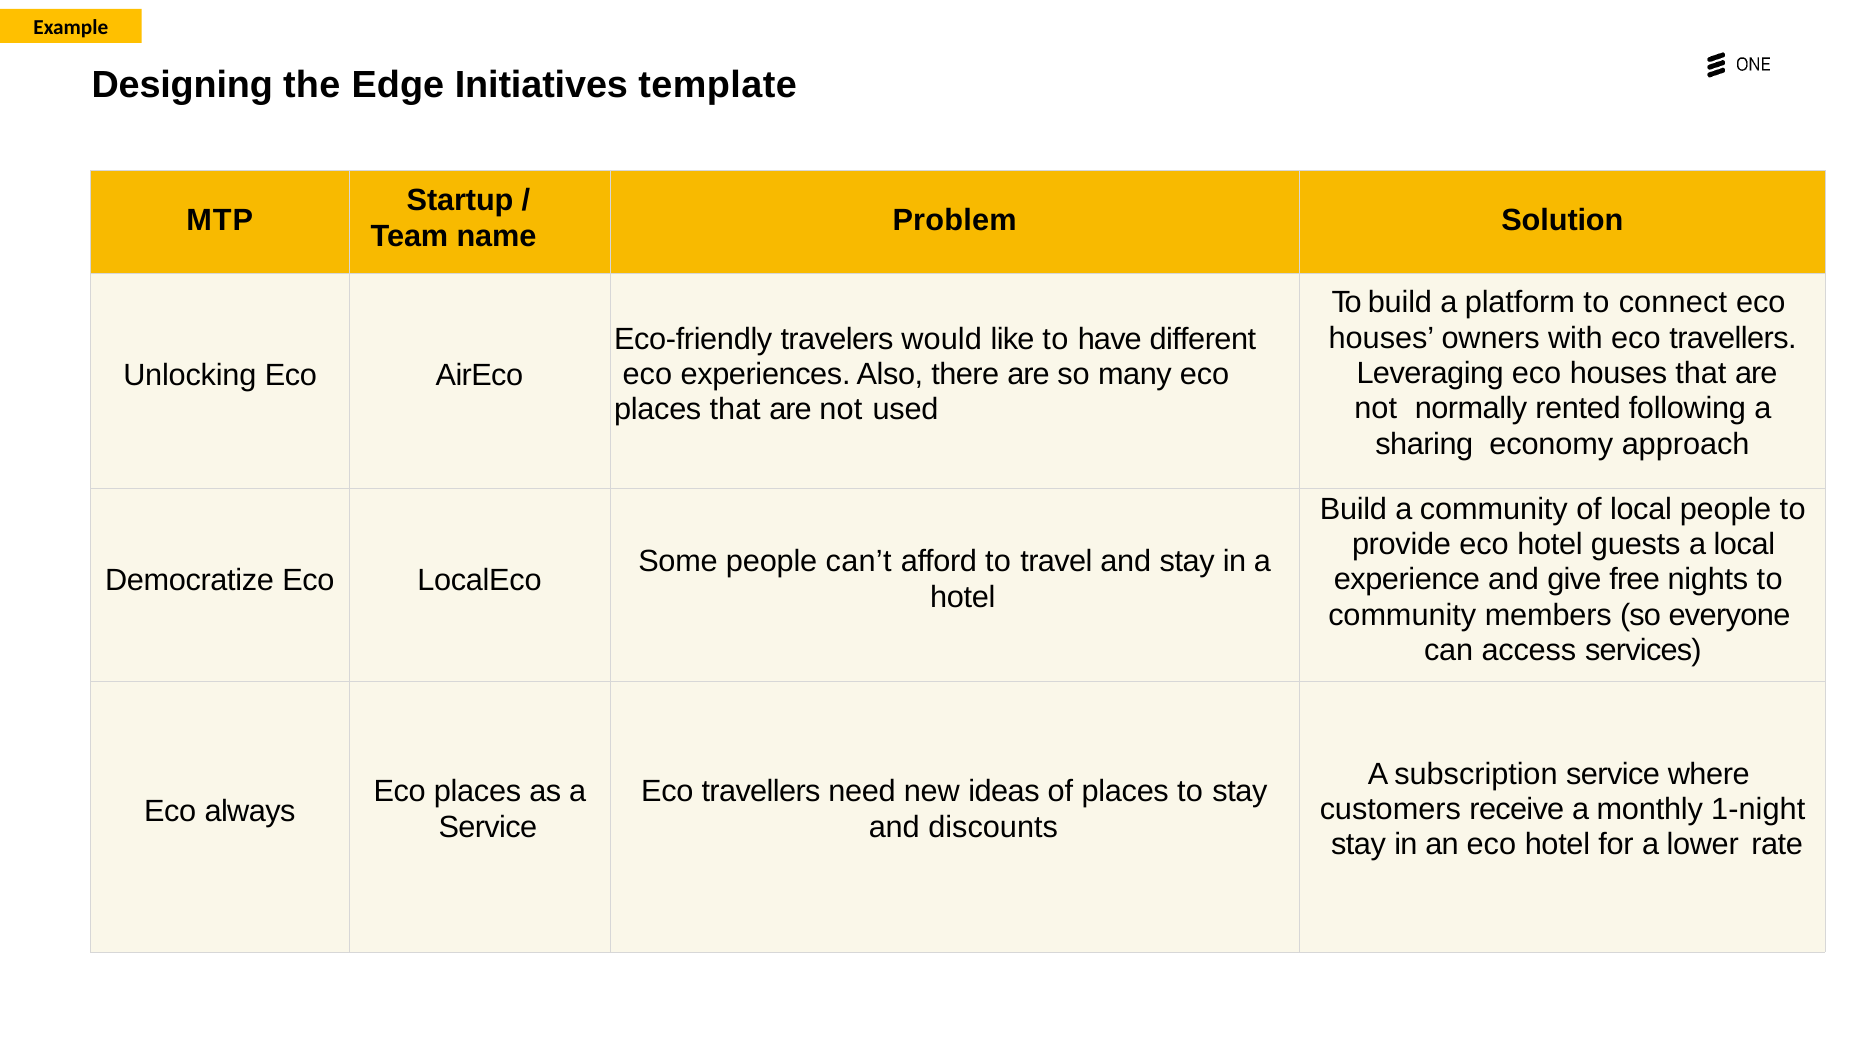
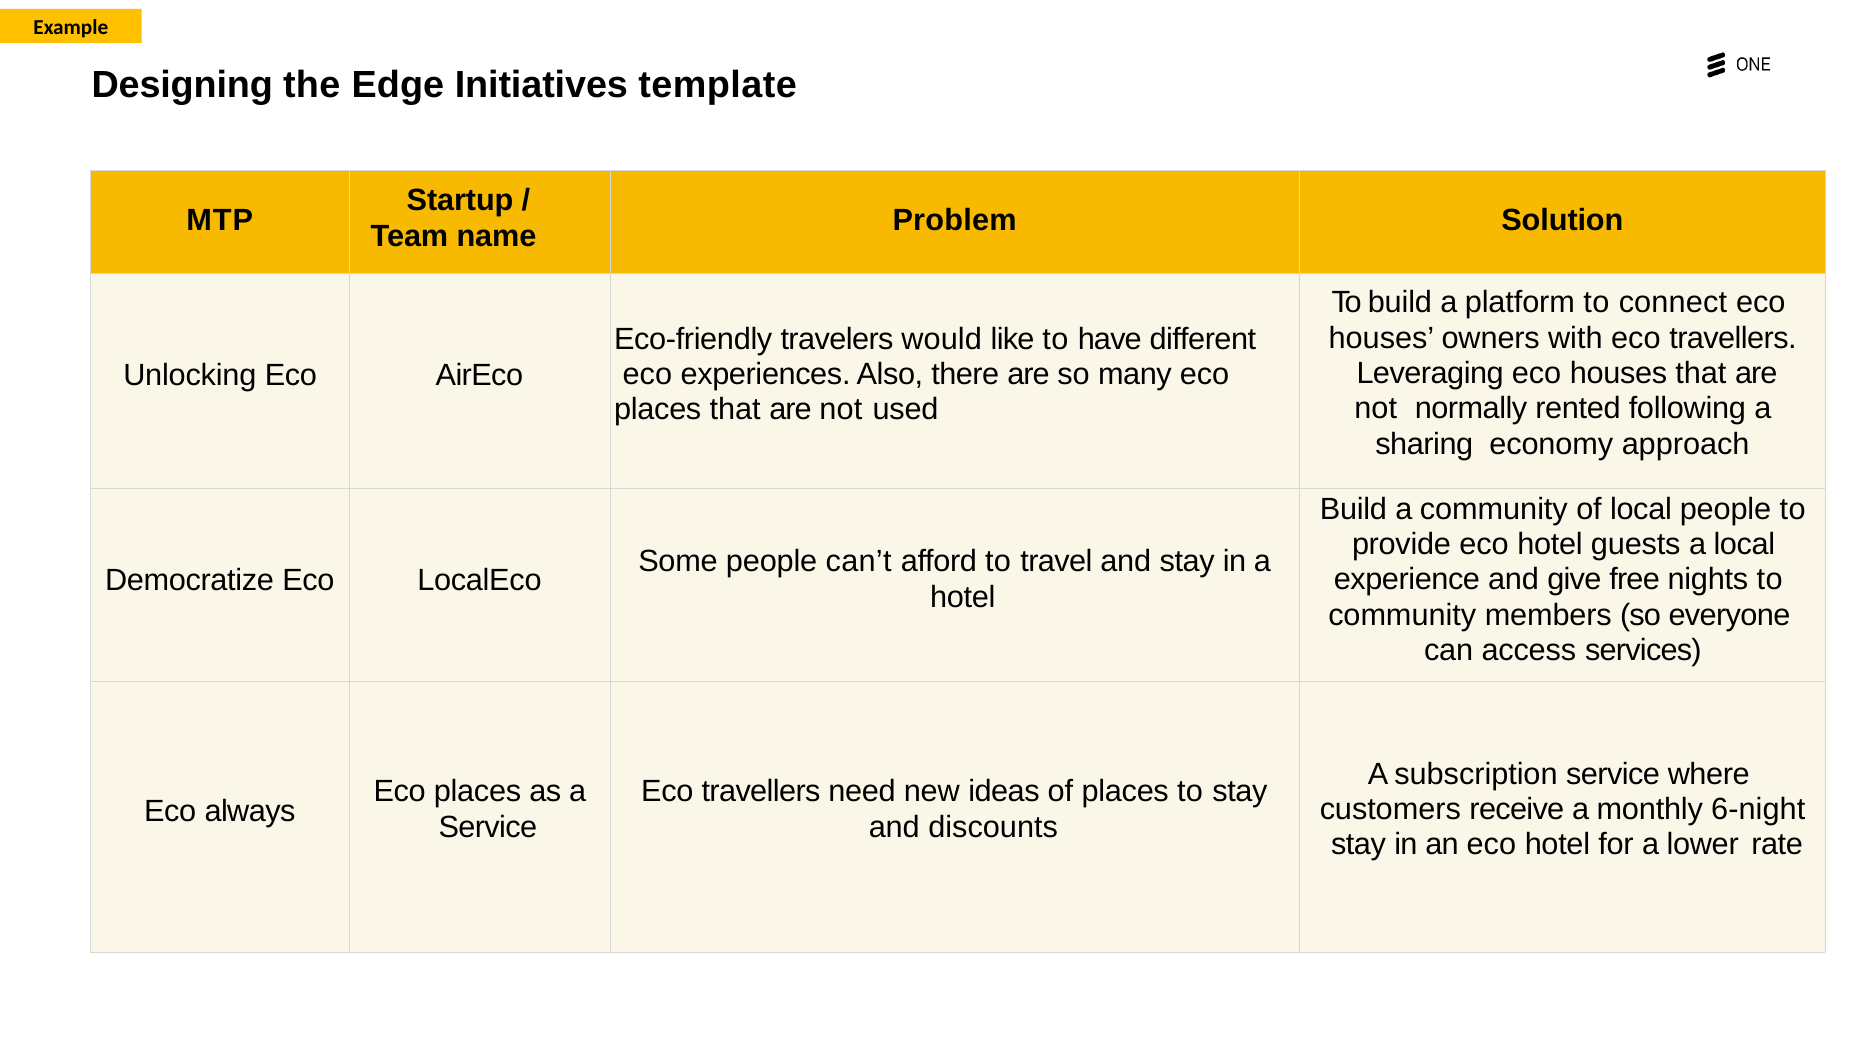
1-night: 1-night -> 6-night (1758, 810)
